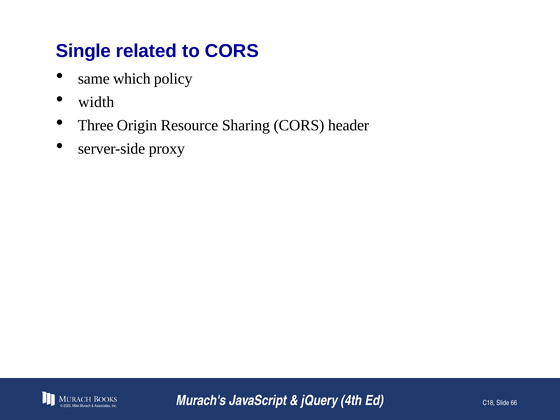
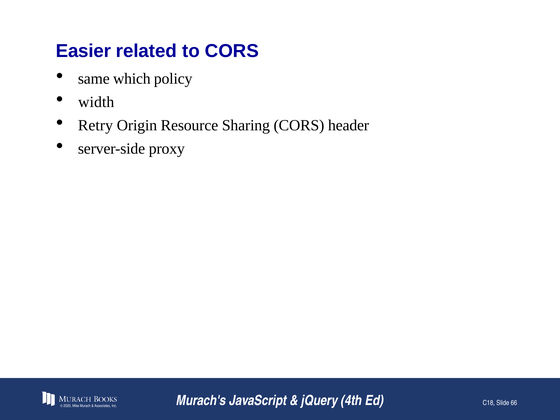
Single: Single -> Easier (83, 51)
Three: Three -> Retry (95, 125)
